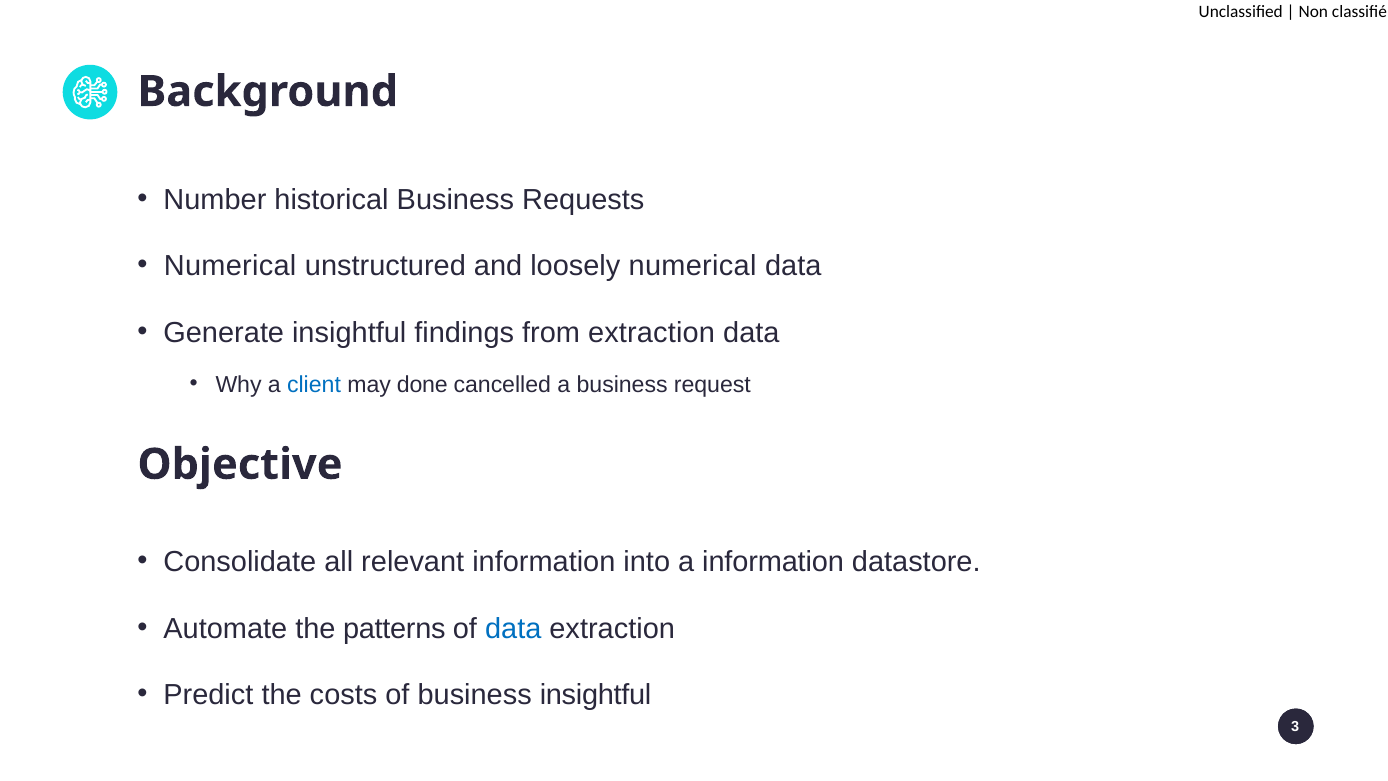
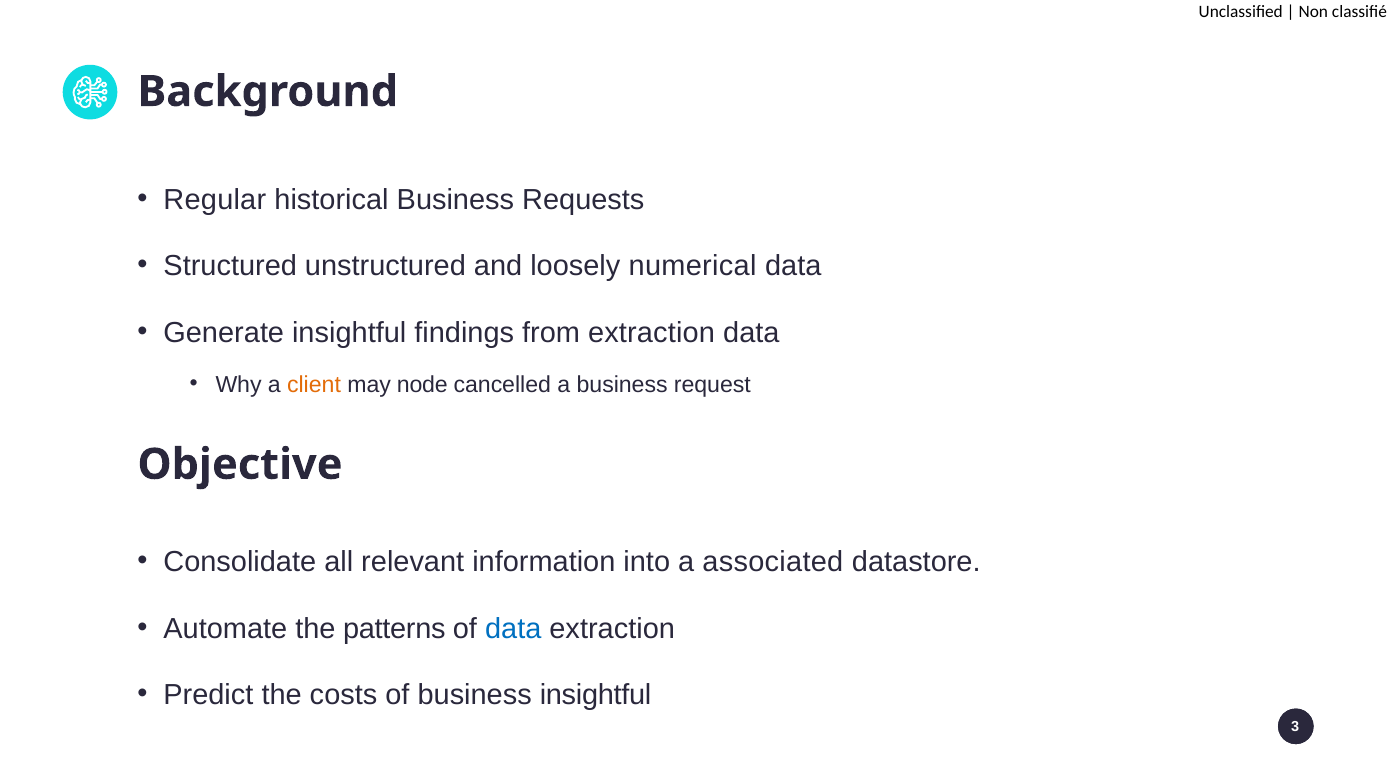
Number: Number -> Regular (215, 199)
Numerical: Numerical -> Structured (230, 266)
client colour: blue -> orange (314, 384)
done: done -> node (422, 384)
a information: information -> associated (773, 562)
